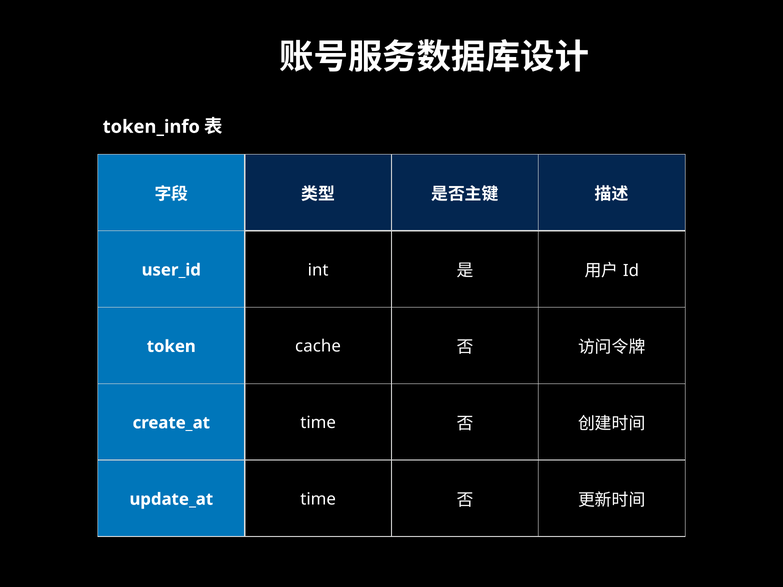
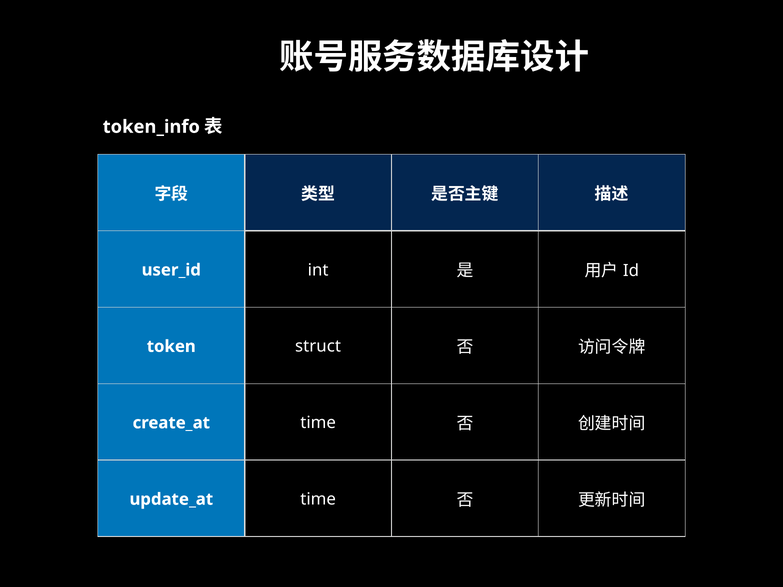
cache: cache -> struct (318, 347)
